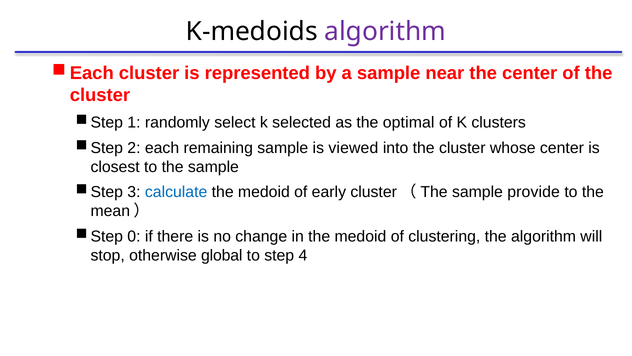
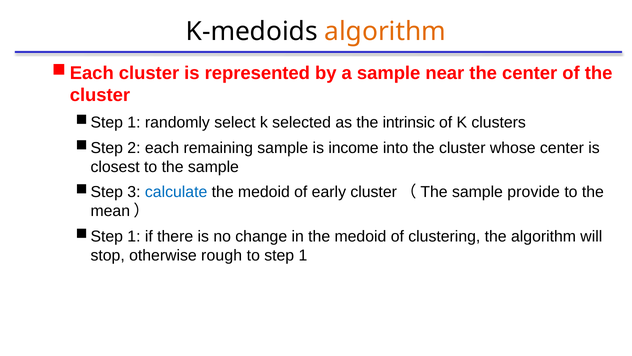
algorithm colour: purple -> orange (385, 31)
optimal: optimal -> intrinsic (409, 122)
viewed: viewed -> income (354, 148)
0: 0 -> 1 (134, 236)
global: global -> rough (222, 255)
step 4: 4 -> 1 (303, 255)
